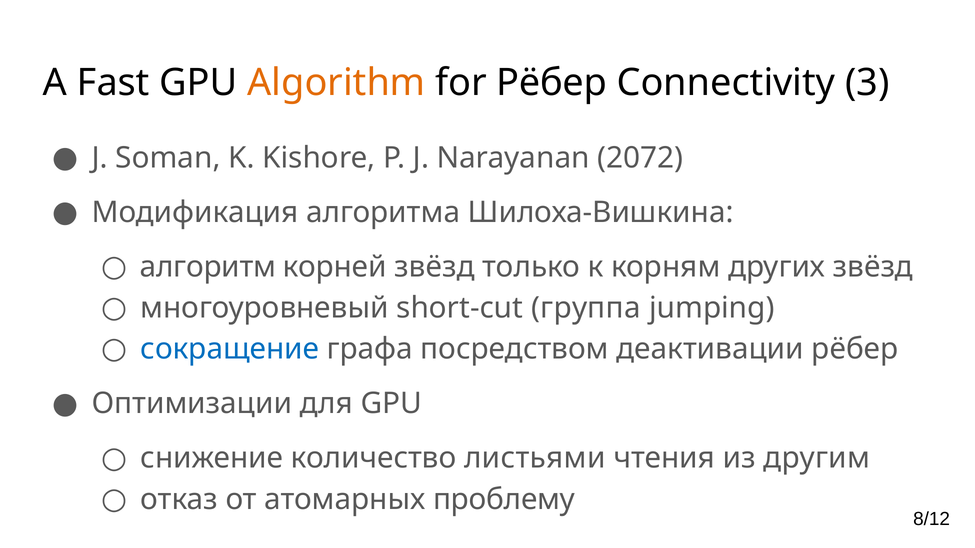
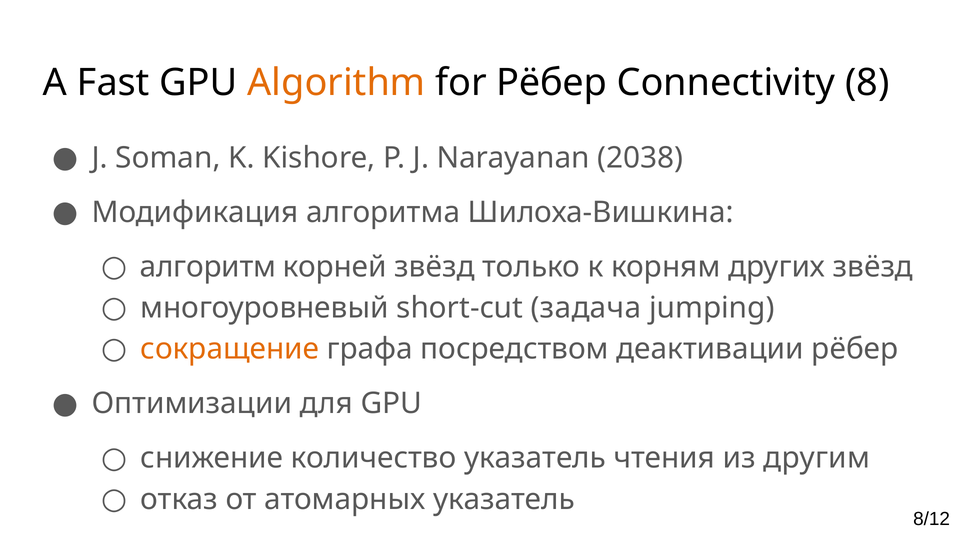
3: 3 -> 8 (867, 83)
2072: 2072 -> 2038 (640, 158)
группа: группа -> задача (586, 308)
сокращение colour: blue -> orange (230, 349)
количество листьями: листьями -> указатель (535, 459)
атомарных проблему: проблему -> указатель (504, 500)
